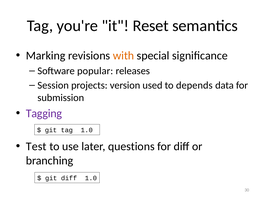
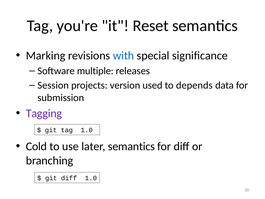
with colour: orange -> blue (123, 56)
popular: popular -> multiple (95, 71)
Test: Test -> Cold (36, 146)
later questions: questions -> semantics (131, 146)
